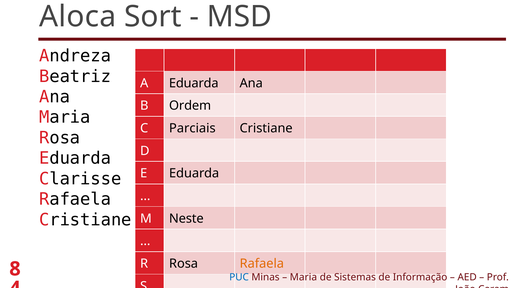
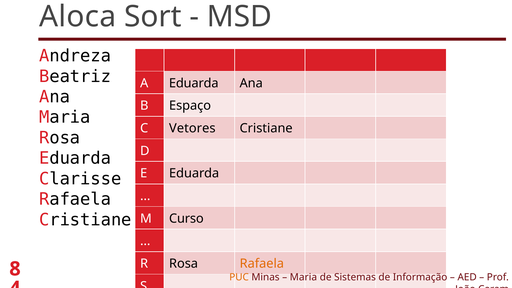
Ordem: Ordem -> Espaço (190, 106)
Parciais: Parciais -> Vetores (192, 128)
Neste: Neste -> Curso (186, 218)
PUC colour: blue -> orange (239, 277)
